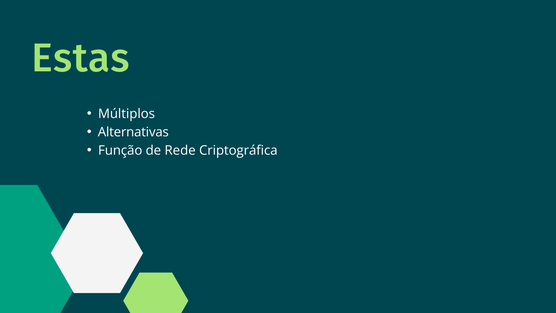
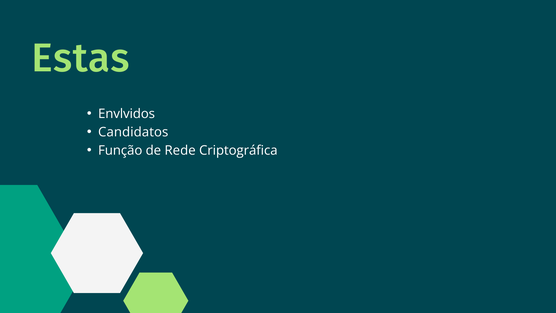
Múltiplos: Múltiplos -> Envlvidos (127, 114)
Alternativas: Alternativas -> Candidatos (133, 132)
